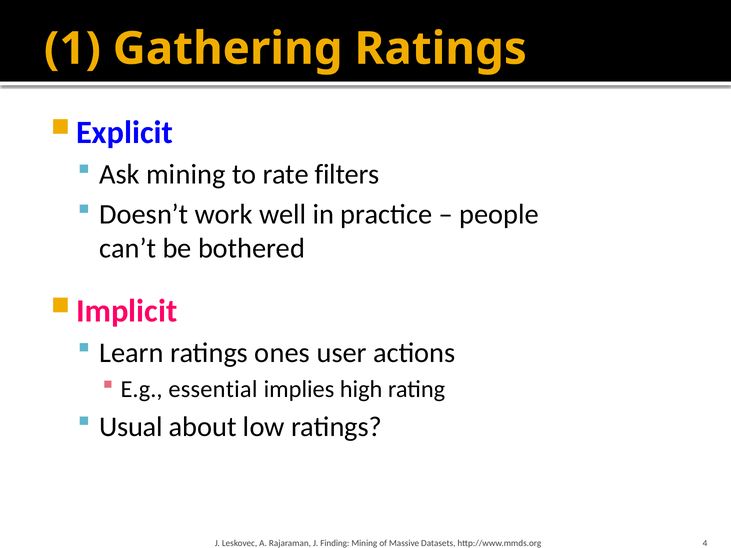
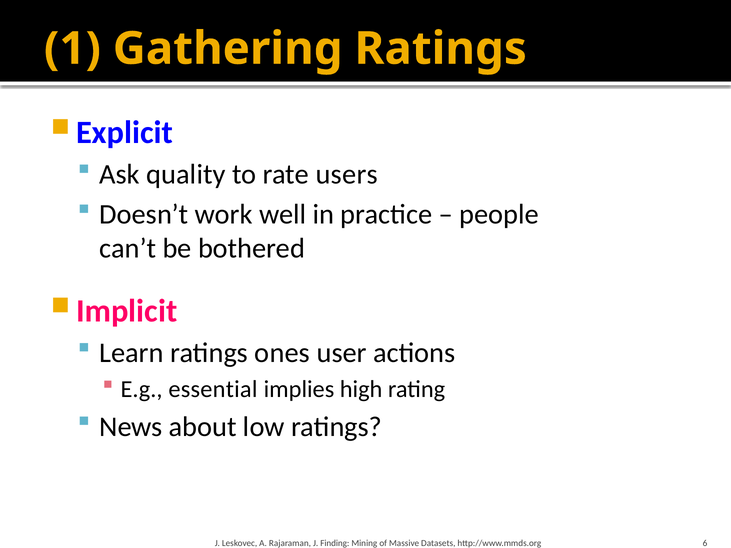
Ask mining: mining -> quality (186, 175)
filters: filters -> users (347, 175)
Usual: Usual -> News (131, 427)
4: 4 -> 6 (705, 543)
